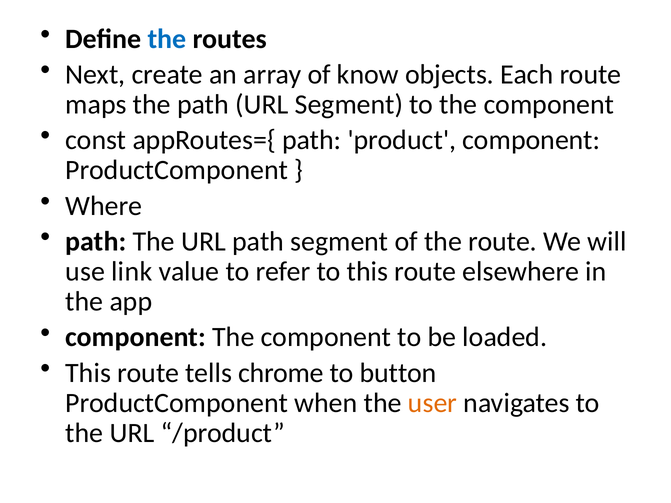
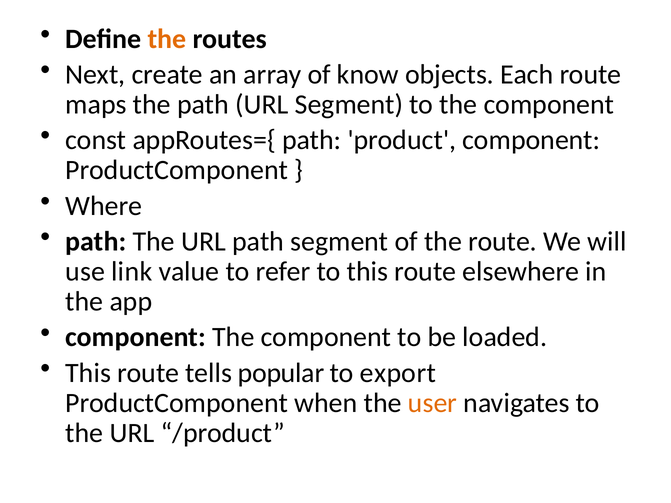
the colour: blue -> orange (167, 39)
chrome: chrome -> popular (281, 373)
button: button -> export (398, 373)
